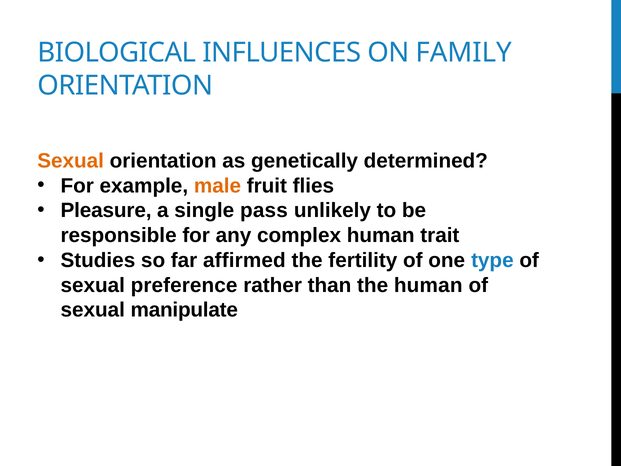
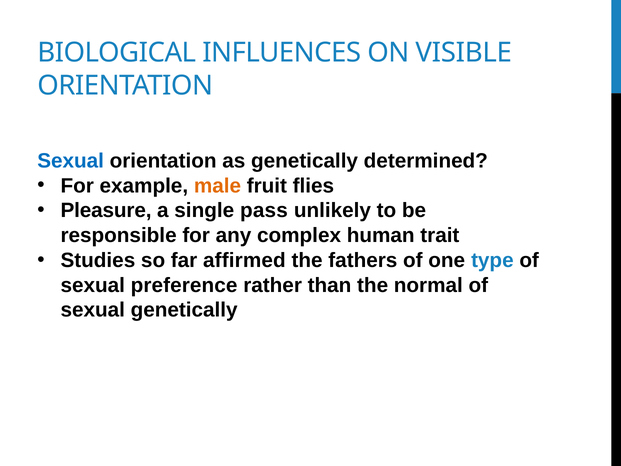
FAMILY: FAMILY -> VISIBLE (464, 53)
Sexual colour: orange -> blue (71, 161)
fertility: fertility -> fathers (363, 260)
the human: human -> normal (428, 285)
sexual manipulate: manipulate -> genetically (184, 310)
